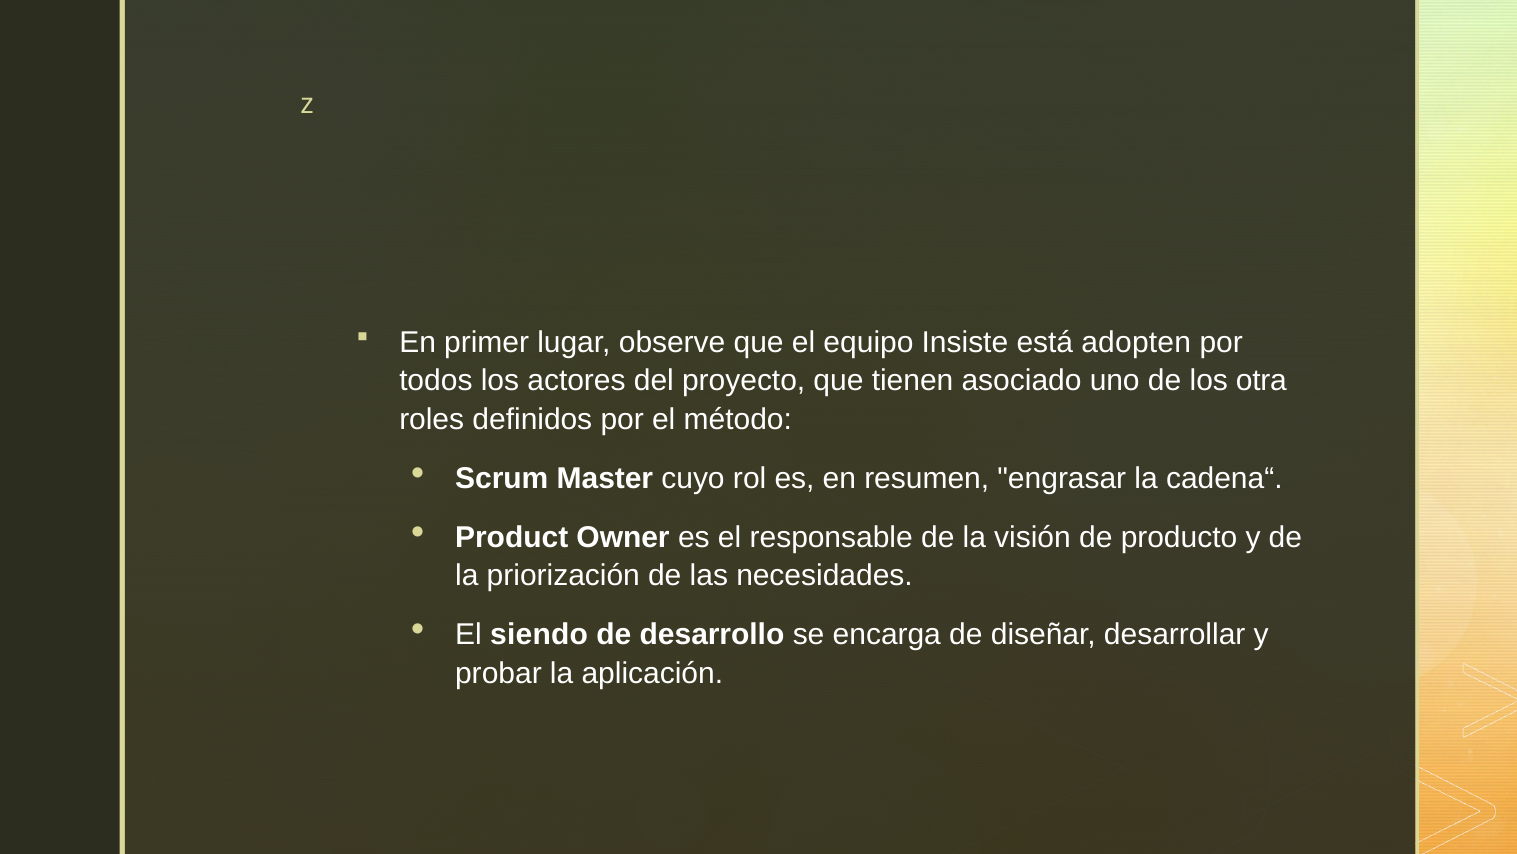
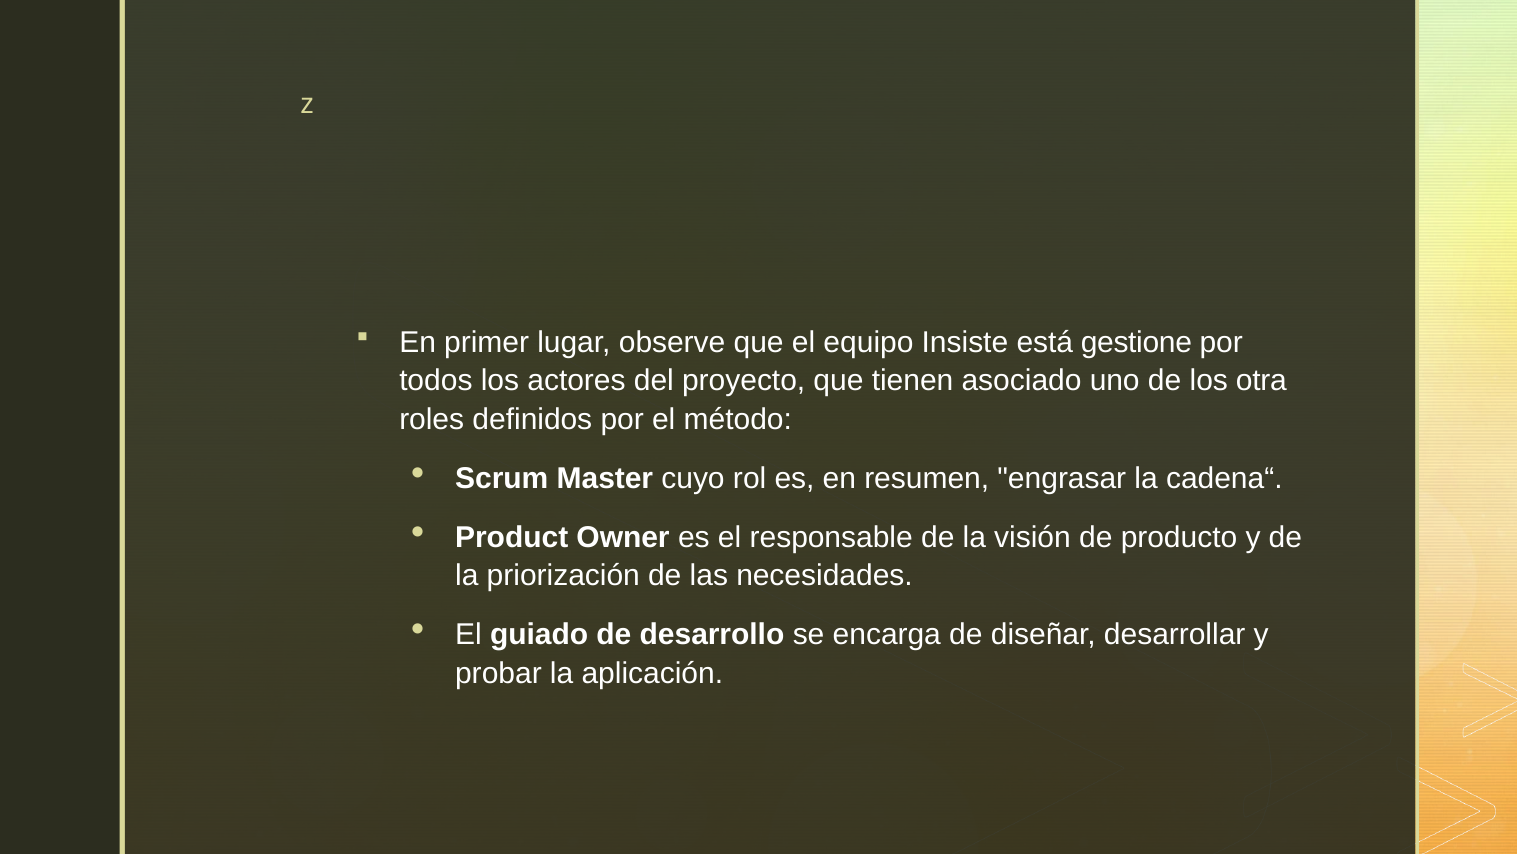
adopten: adopten -> gestione (1136, 342)
siendo: siendo -> guiado (539, 634)
